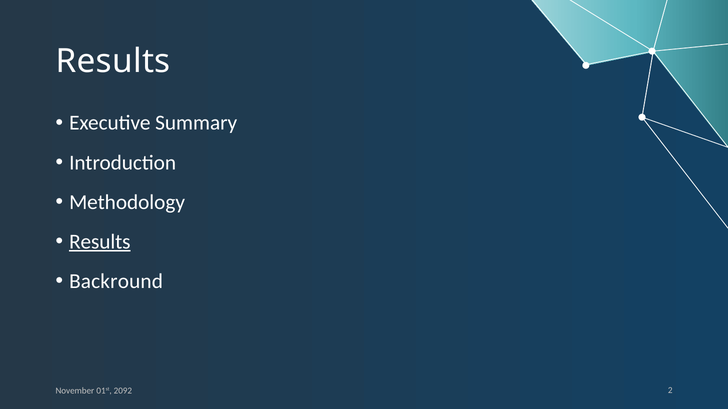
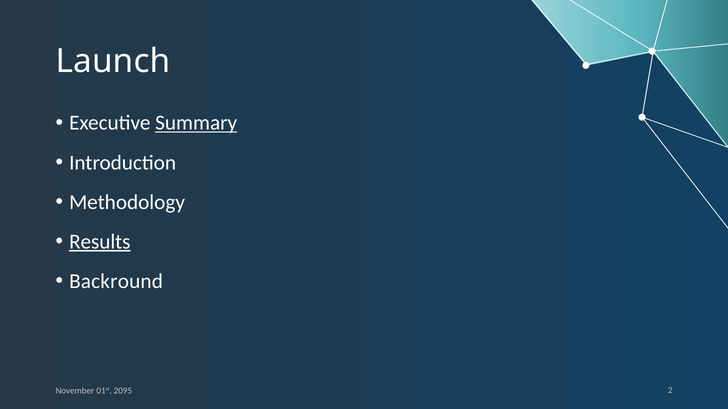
Results: Results -> Launch (113, 61)
Summary underline: none -> present (196, 123)
2092: 2092 -> 2095 (123, 391)
